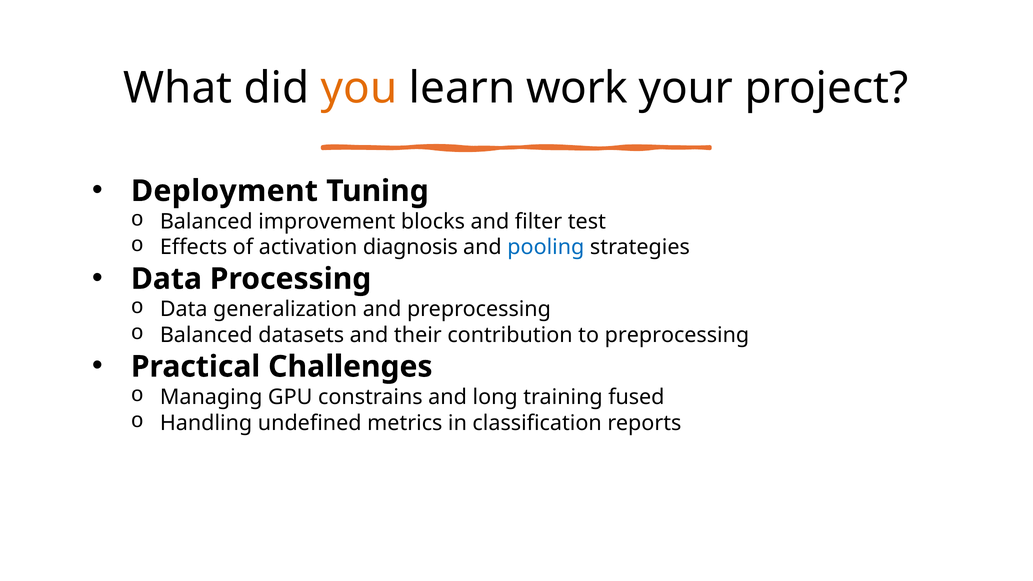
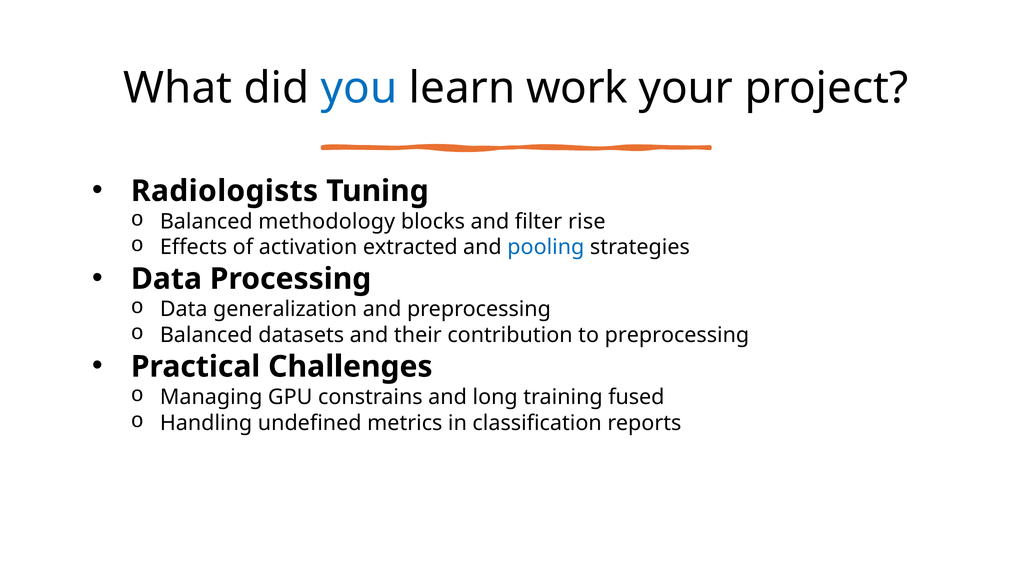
you colour: orange -> blue (359, 88)
Deployment: Deployment -> Radiologists (224, 191)
improvement: improvement -> methodology (327, 221)
test: test -> rise (587, 221)
diagnosis: diagnosis -> extracted (410, 247)
